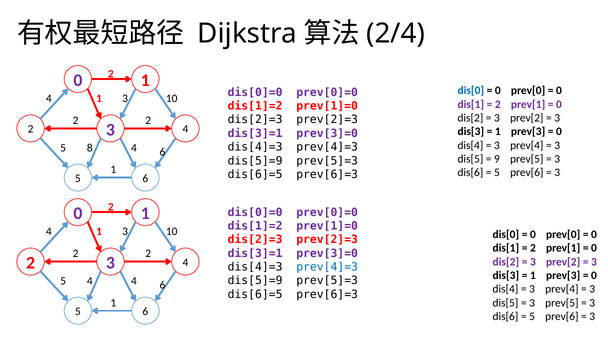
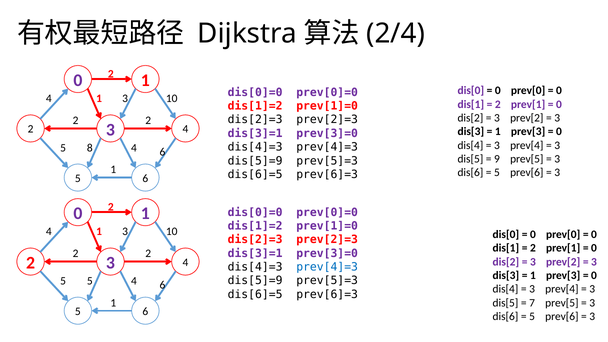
dis[0 colour: blue -> purple (471, 91)
5 4: 4 -> 5 (90, 281)
3: 3 -> 7 (532, 303)
